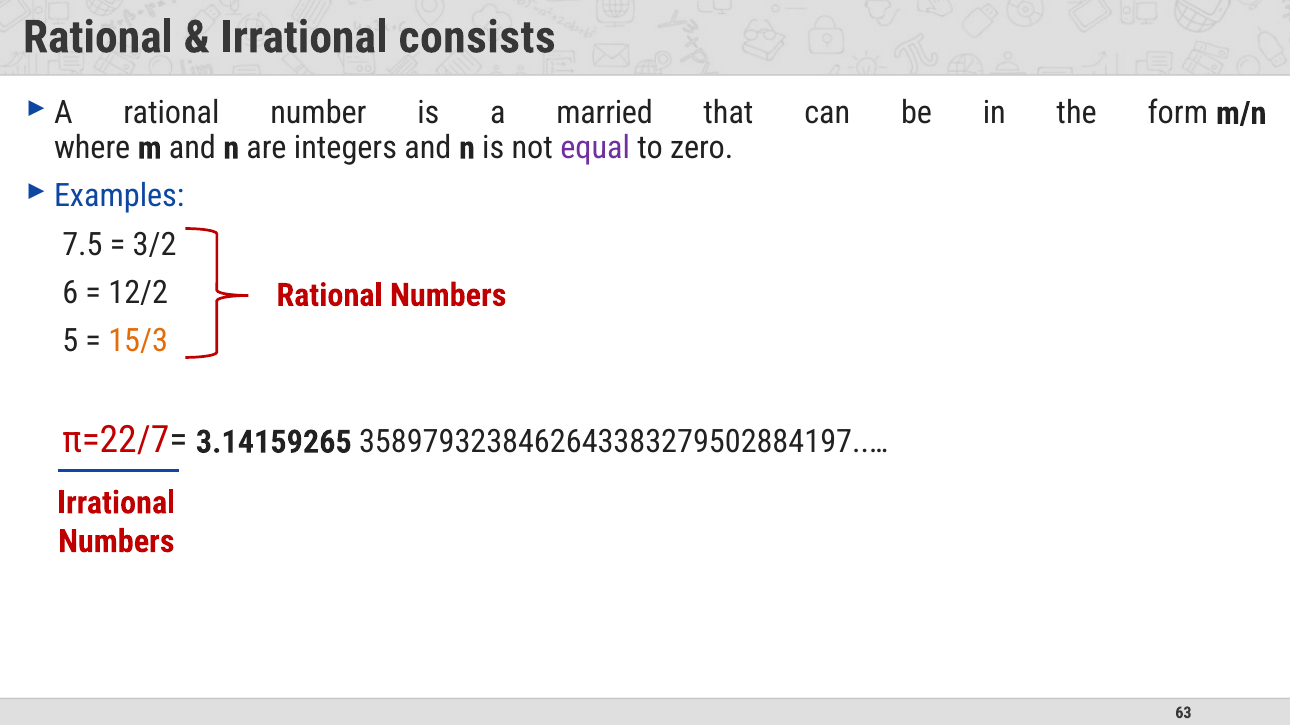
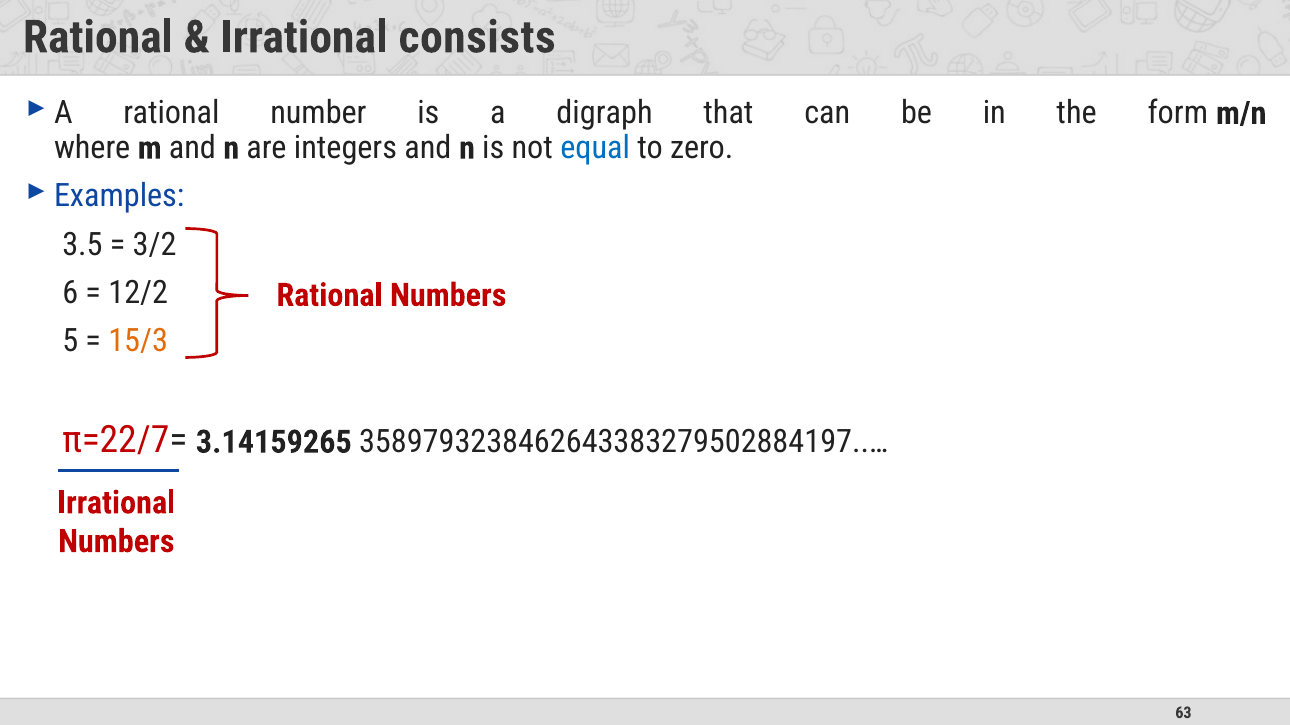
married: married -> digraph (605, 113)
equal colour: purple -> blue (595, 148)
7.5: 7.5 -> 3.5 (82, 245)
